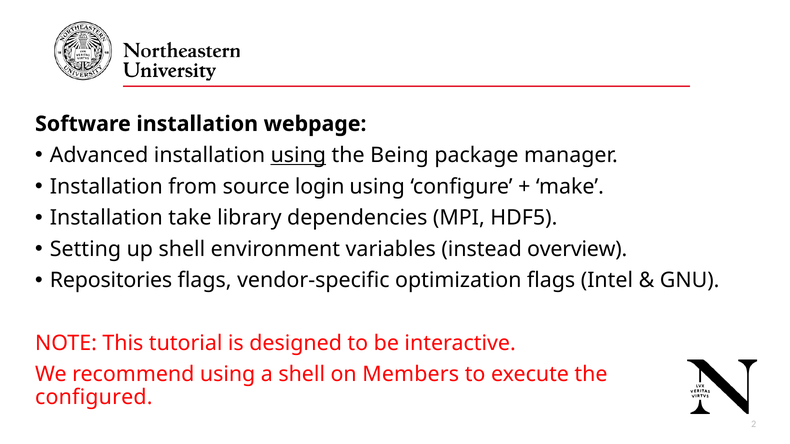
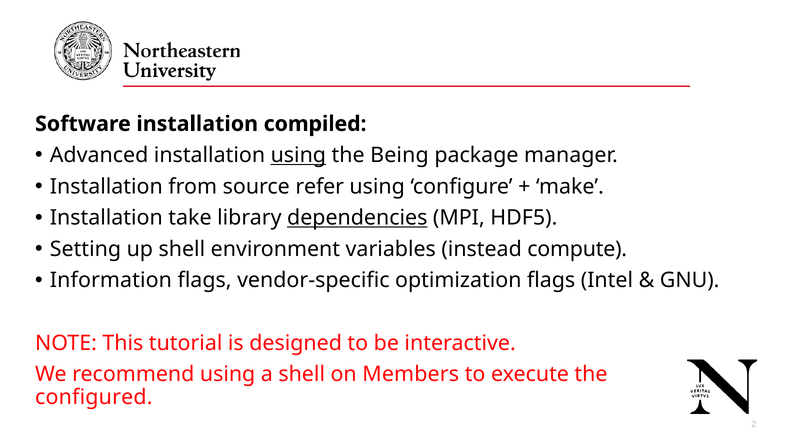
webpage: webpage -> compiled (315, 124)
login: login -> refer (320, 187)
dependencies underline: none -> present (357, 218)
overview: overview -> compute (577, 249)
Repositories: Repositories -> Information (111, 281)
